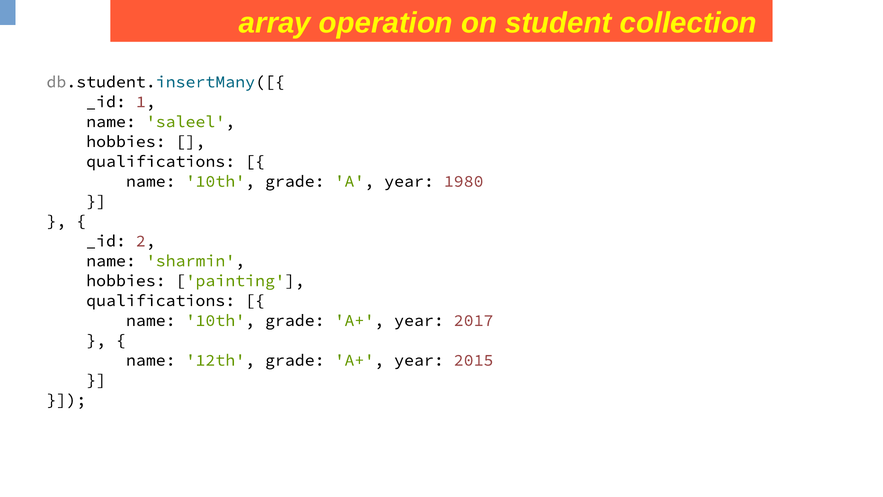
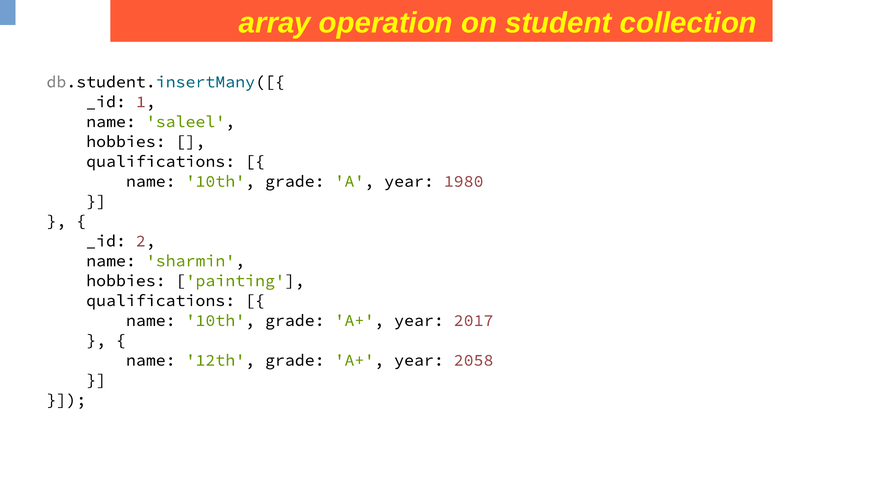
2015: 2015 -> 2058 (474, 360)
